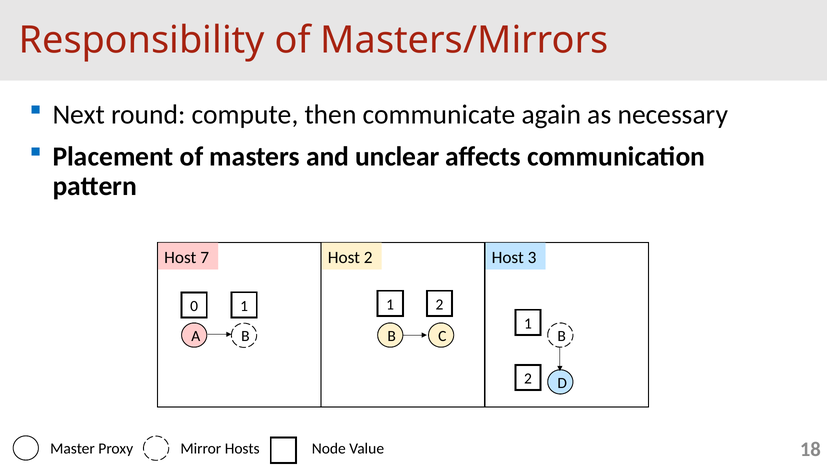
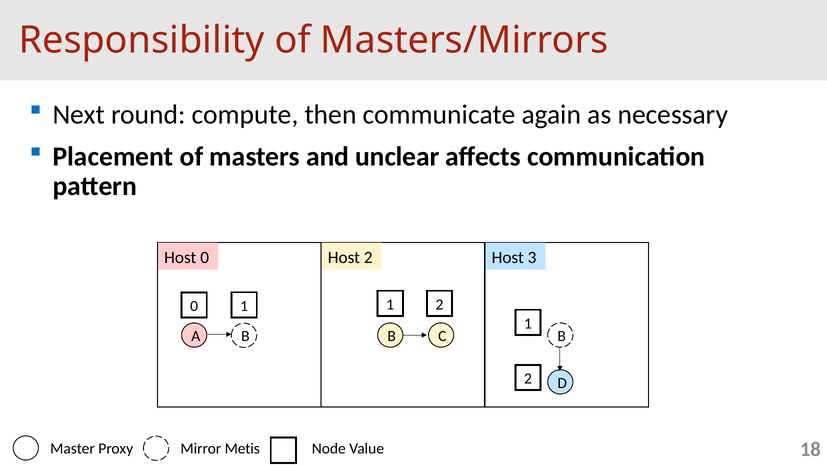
Host 7: 7 -> 0 (205, 257)
Hosts: Hosts -> Metis (242, 449)
